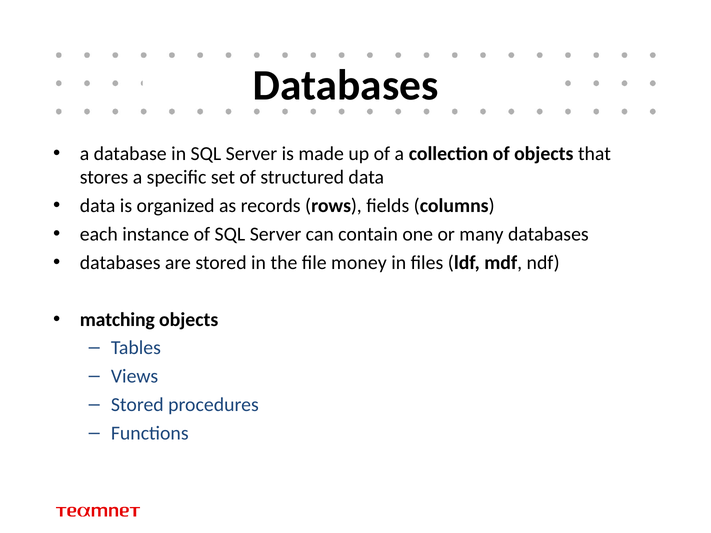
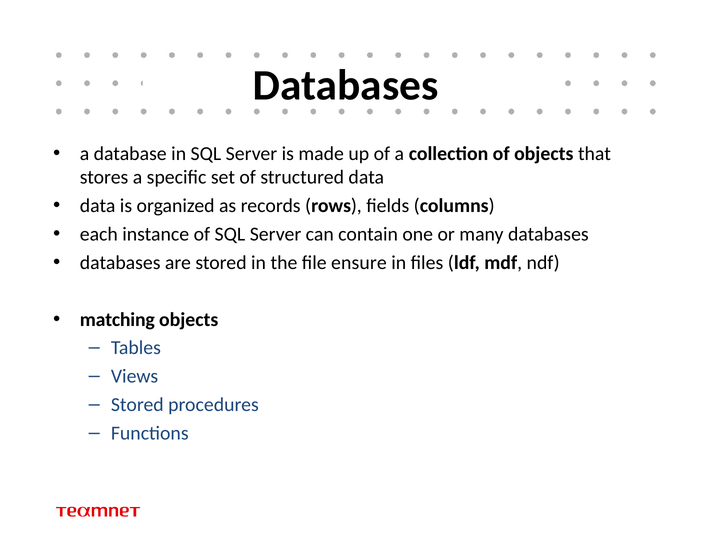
money: money -> ensure (359, 263)
